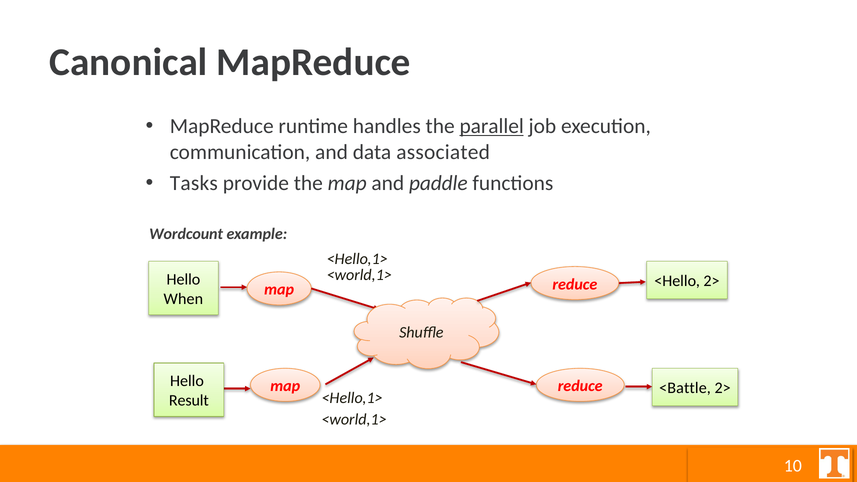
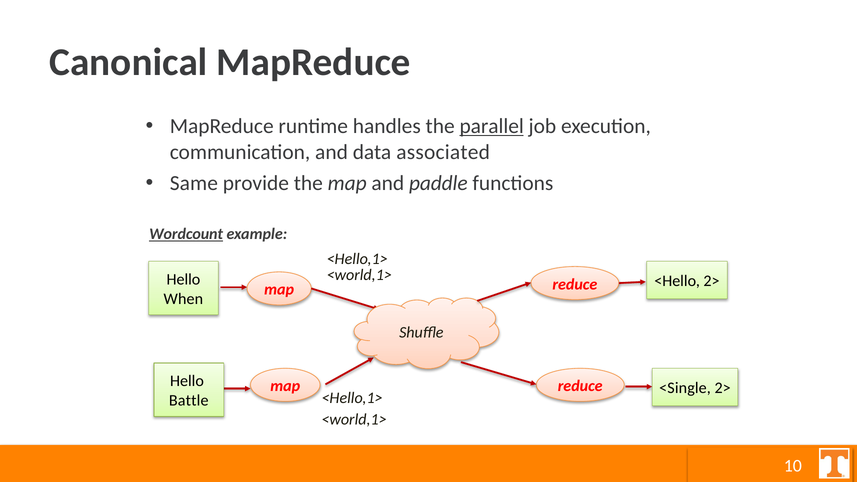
Tasks: Tasks -> Same (194, 183)
Wordcount underline: none -> present (186, 234)
<Battle: <Battle -> <Single (685, 388)
Result: Result -> Battle (189, 401)
